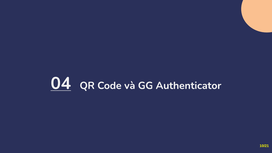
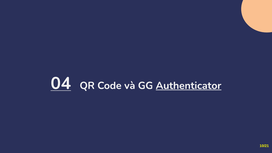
Authenticator underline: none -> present (189, 86)
